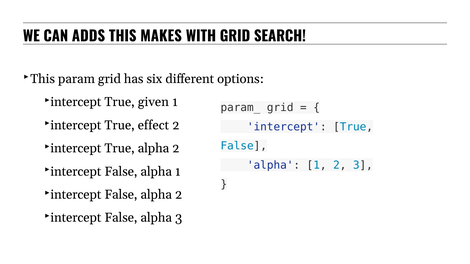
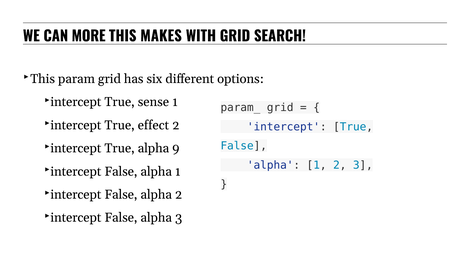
ADDS: ADDS -> MORE (89, 36)
given: given -> sense (153, 102)
True alpha 2: 2 -> 9 (176, 148)
